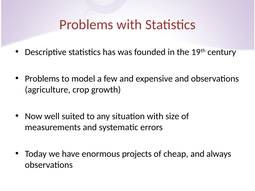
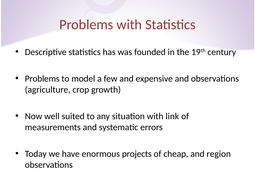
size: size -> link (172, 116)
always: always -> region (219, 154)
